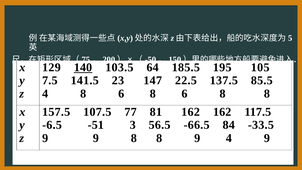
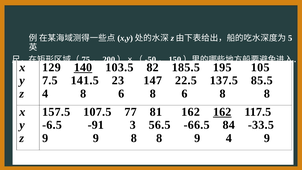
64: 64 -> 82 (153, 67)
162 underline: none -> present (222, 112)
-51: -51 -> -91 (96, 125)
